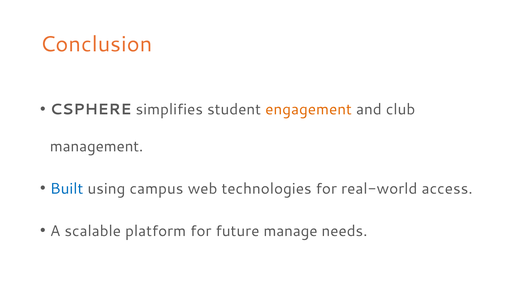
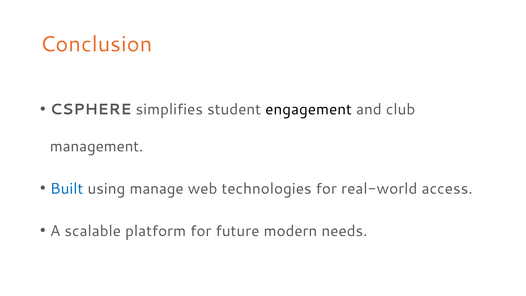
engagement colour: orange -> black (309, 109)
campus: campus -> manage (157, 189)
manage: manage -> modern (290, 231)
